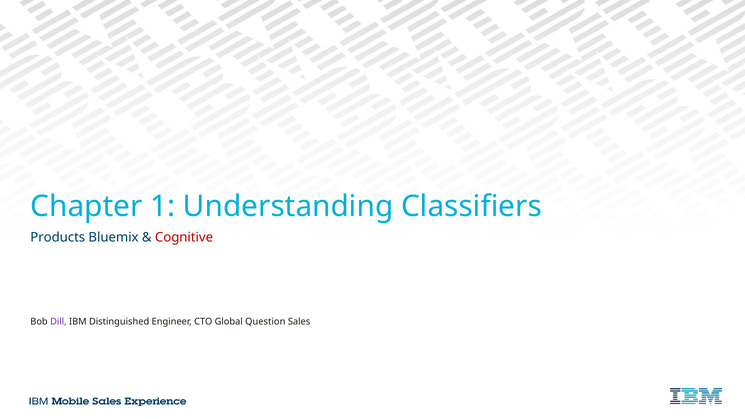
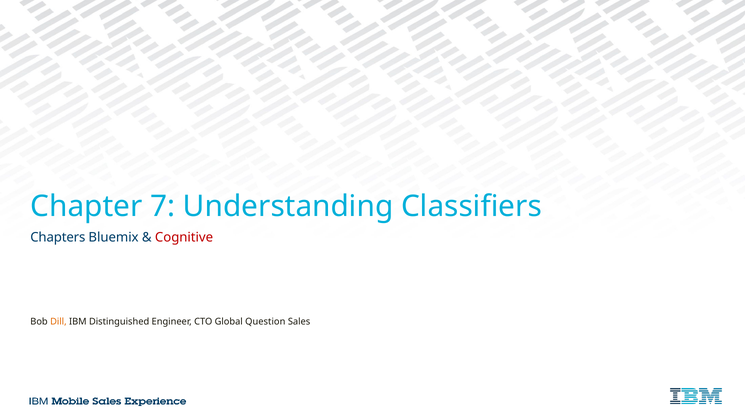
1: 1 -> 7 (163, 207)
Products: Products -> Chapters (58, 237)
Dill colour: purple -> orange (58, 322)
